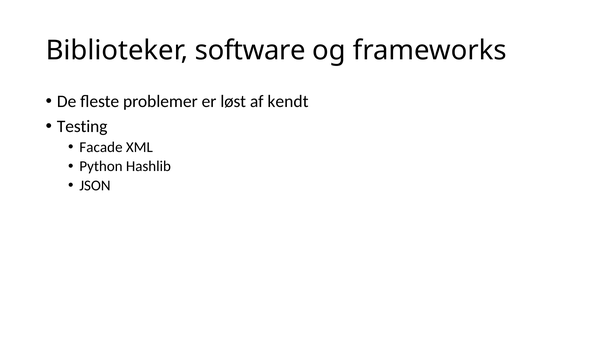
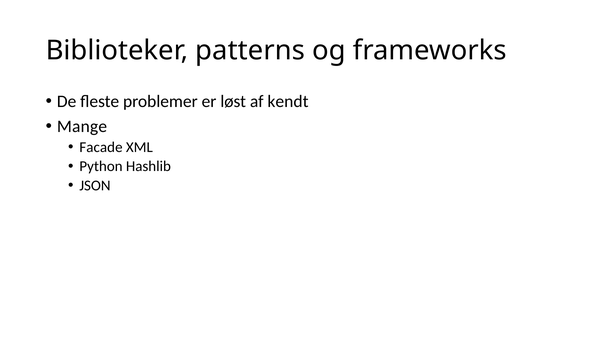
software: software -> patterns (250, 50)
Testing: Testing -> Mange (82, 126)
